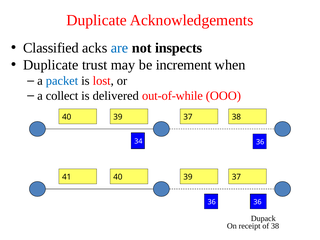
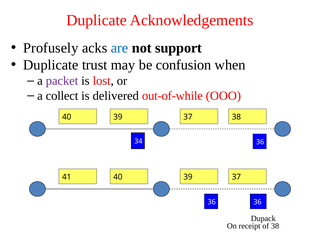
Classified: Classified -> Profusely (51, 48)
inspects: inspects -> support (179, 48)
increment: increment -> confusion (184, 65)
packet colour: blue -> purple (62, 81)
